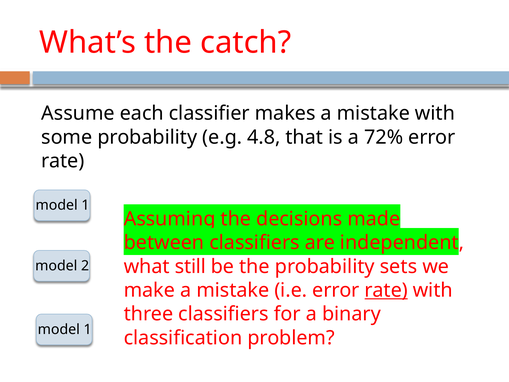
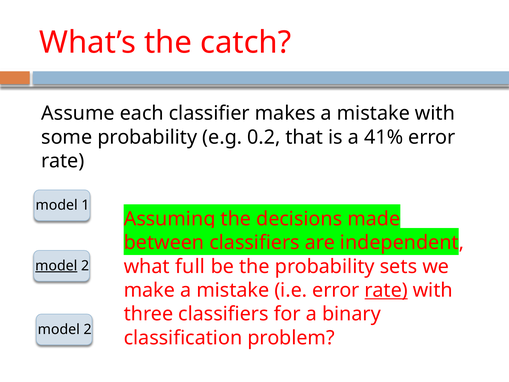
4.8: 4.8 -> 0.2 (264, 137)
72%: 72% -> 41% (384, 137)
still: still -> full (190, 266)
model underline: none -> present (56, 266)
1: 1 -> 2 (88, 329)
